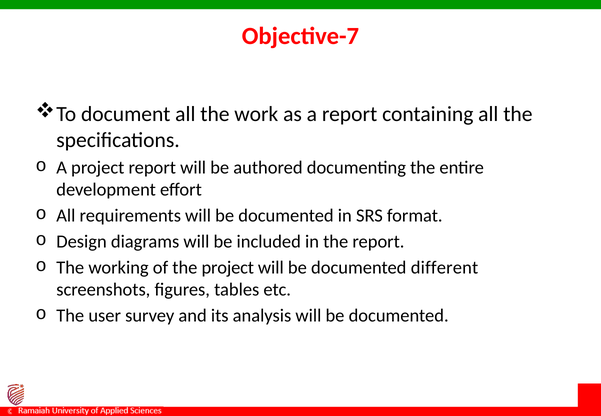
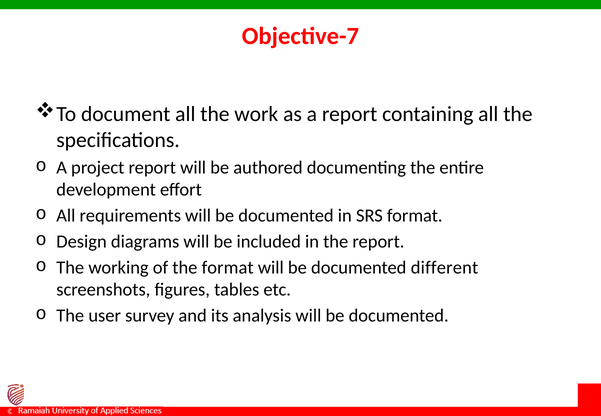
the project: project -> format (228, 268)
